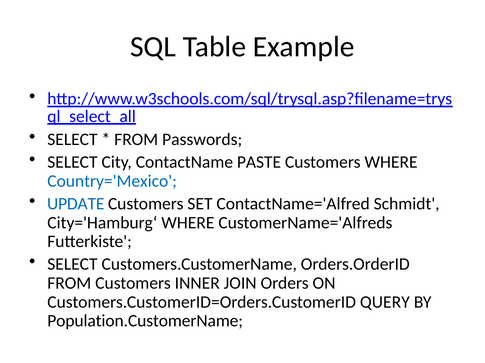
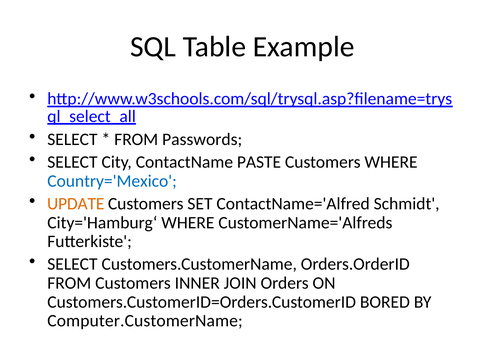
UPDATE colour: blue -> orange (76, 204)
QUERY: QUERY -> BORED (385, 303)
Population.CustomerName: Population.CustomerName -> Computer.CustomerName (145, 321)
